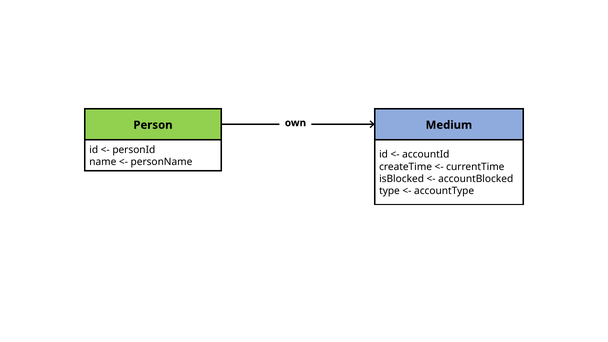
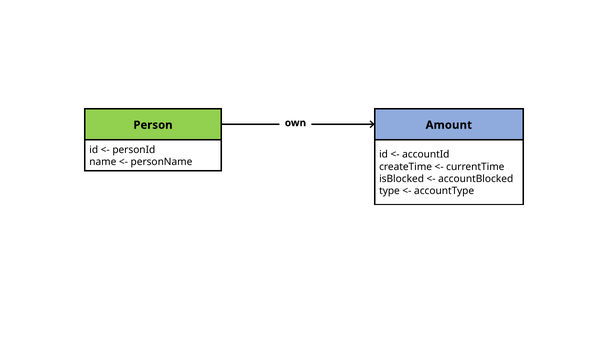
Medium: Medium -> Amount (449, 125)
